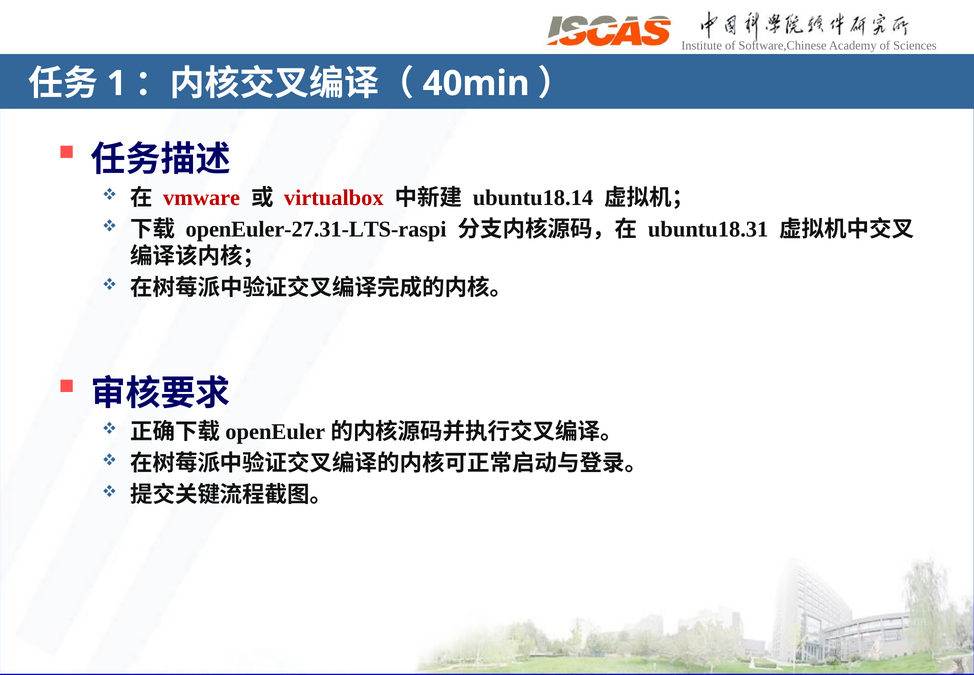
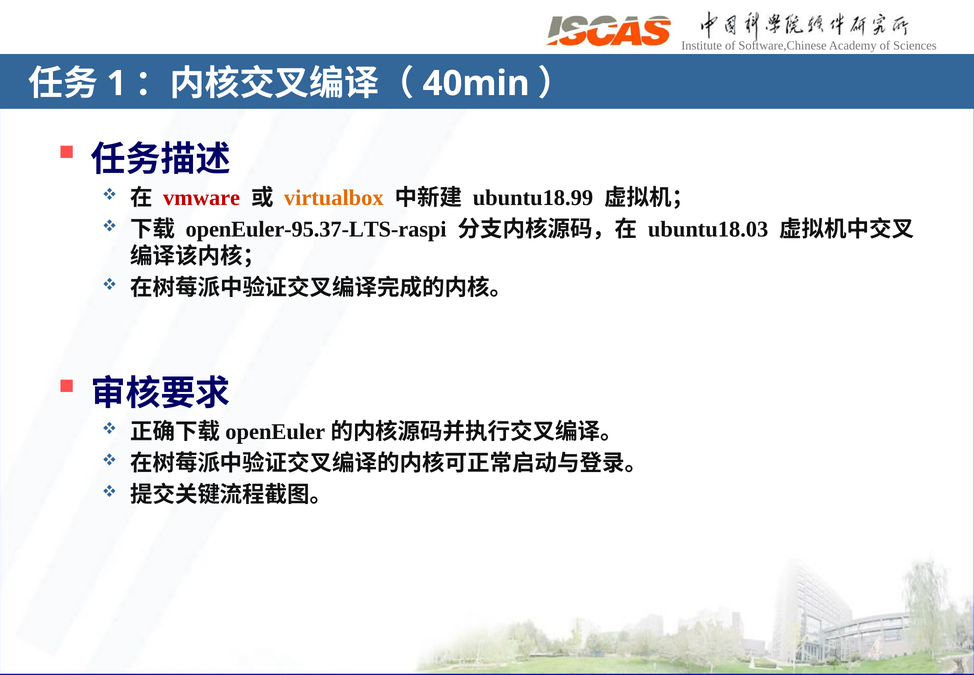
virtualbox colour: red -> orange (334, 198)
ubuntu18.14: ubuntu18.14 -> ubuntu18.99 (533, 198)
openEuler-27.31-LTS-raspi: openEuler-27.31-LTS-raspi -> openEuler-95.37-LTS-raspi (316, 229)
ubuntu18.31: ubuntu18.31 -> ubuntu18.03 (708, 229)
